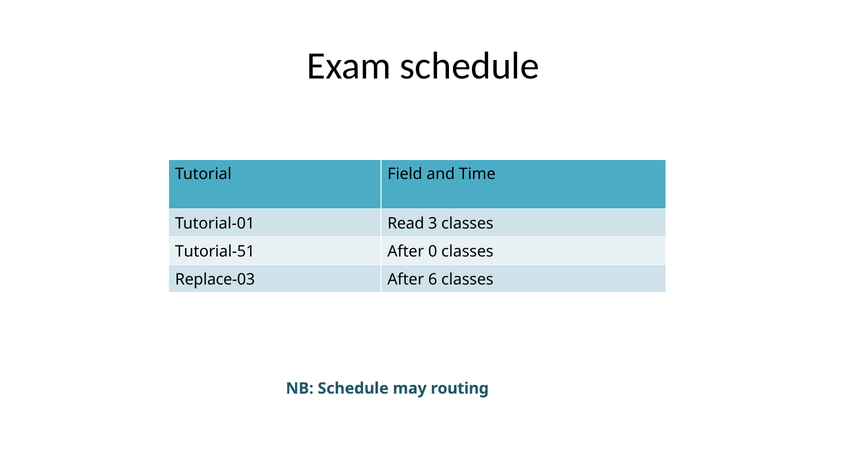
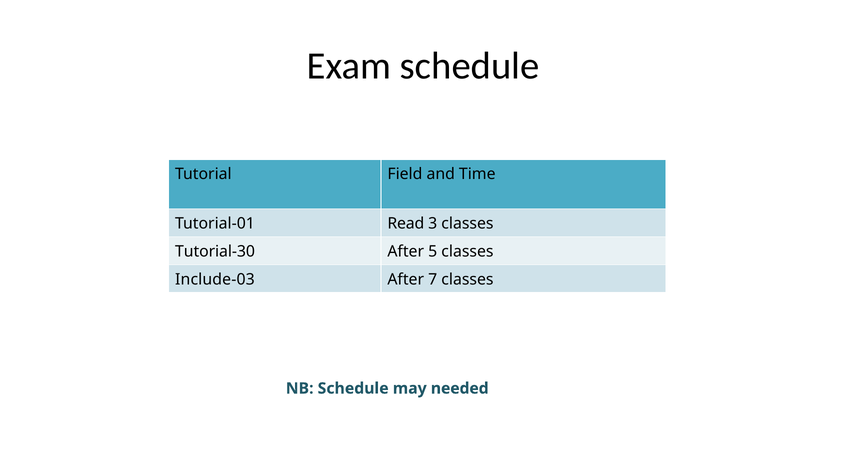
Tutorial-51: Tutorial-51 -> Tutorial-30 (215, 251)
0: 0 -> 5 (433, 251)
Replace-03: Replace-03 -> Include-03 (215, 279)
6: 6 -> 7 (433, 279)
routing: routing -> needed (460, 388)
